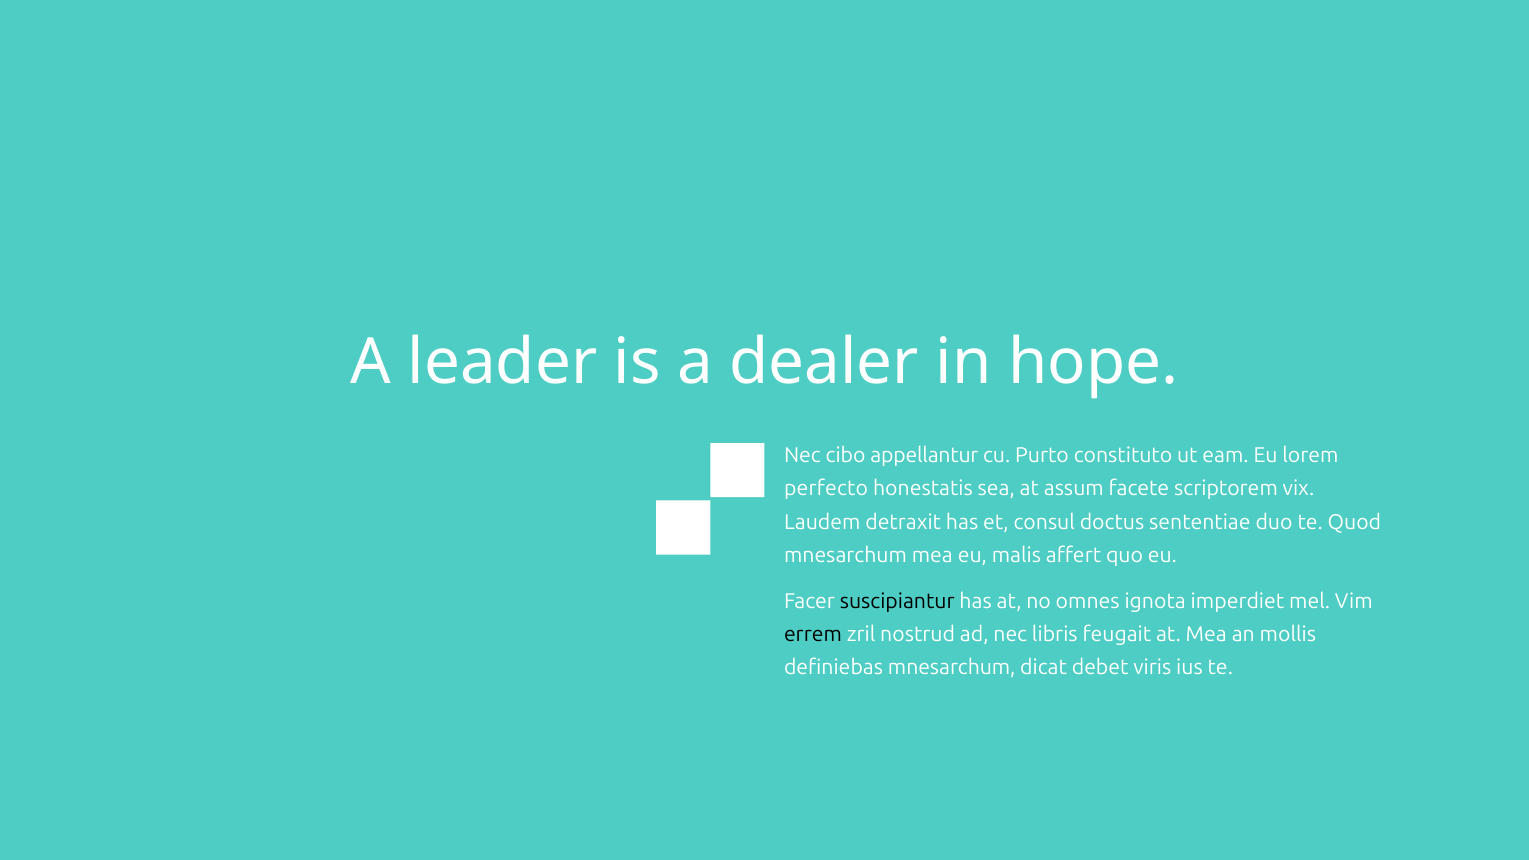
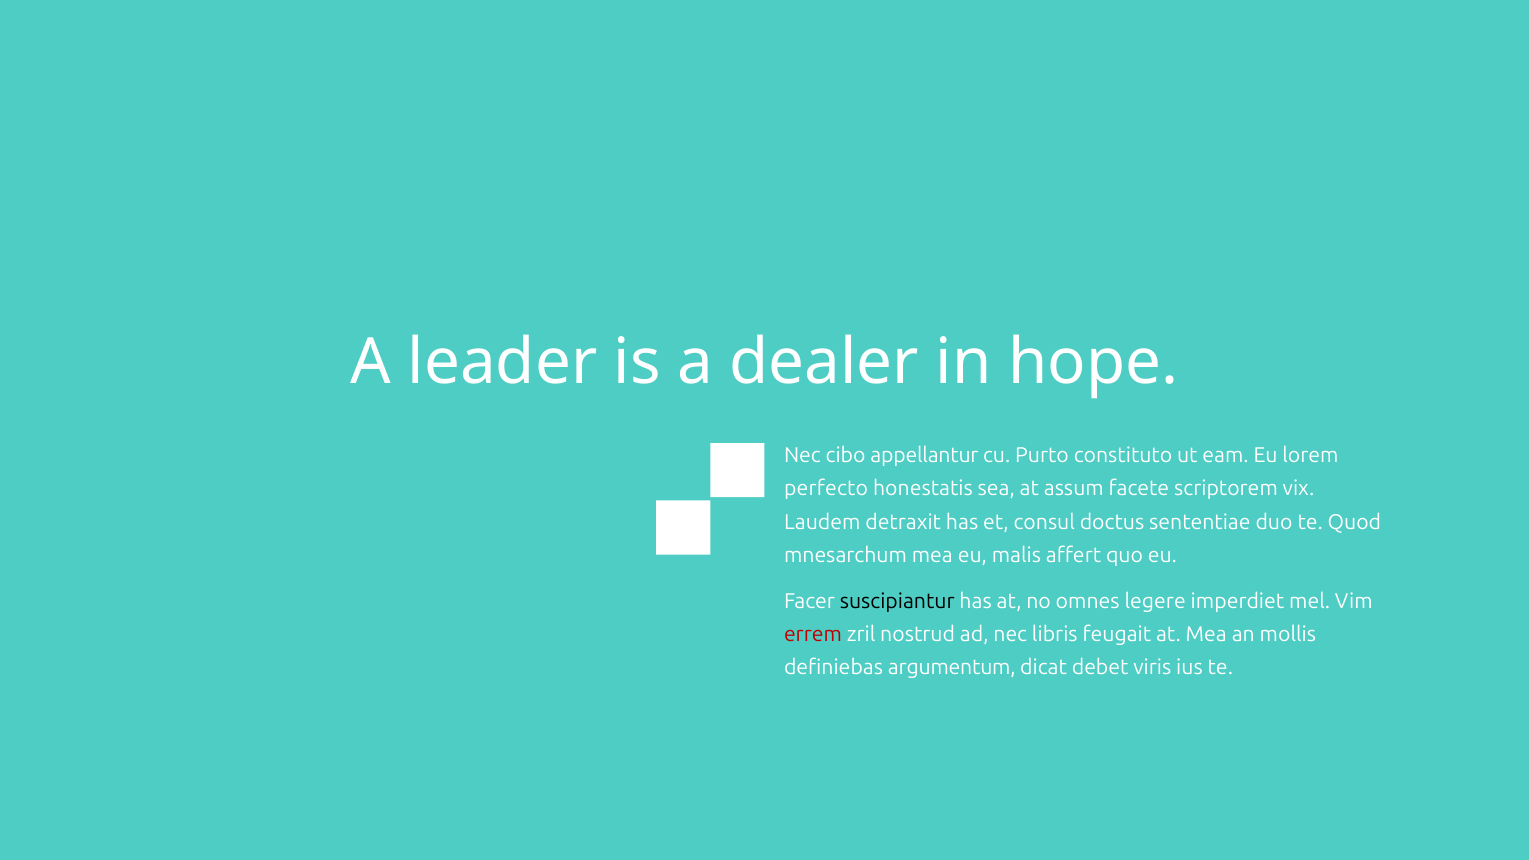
ignota: ignota -> legere (1155, 601)
errem colour: black -> red (813, 634)
definiebas mnesarchum: mnesarchum -> argumentum (952, 667)
